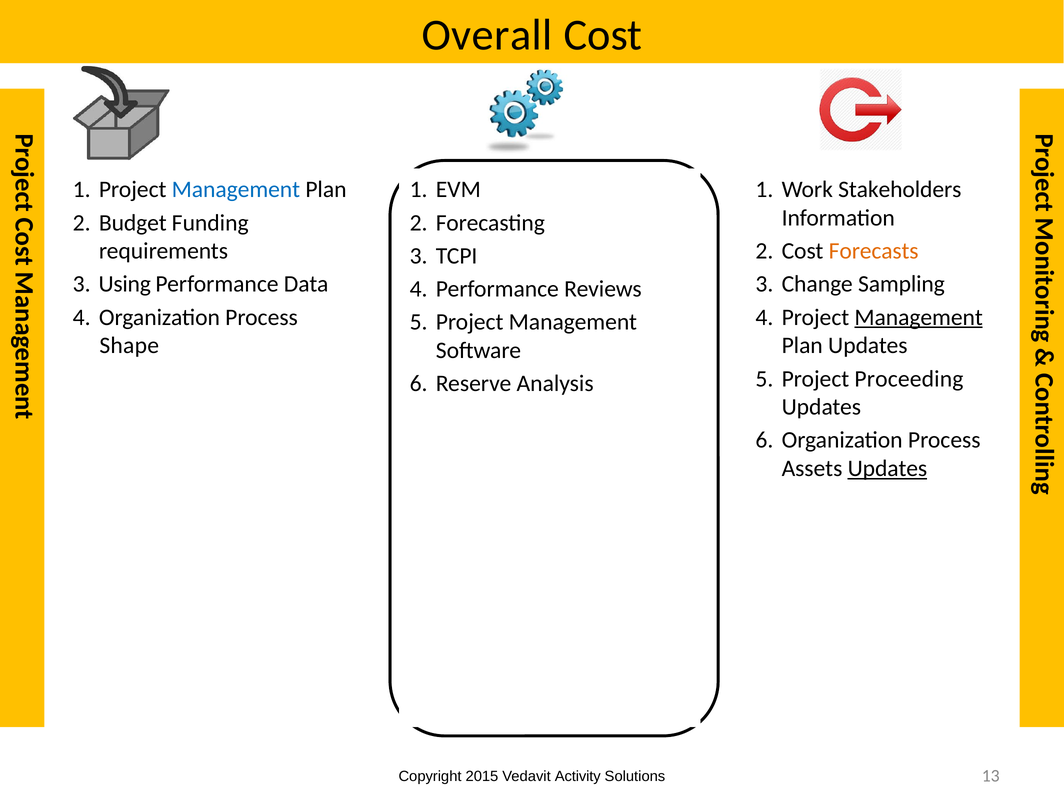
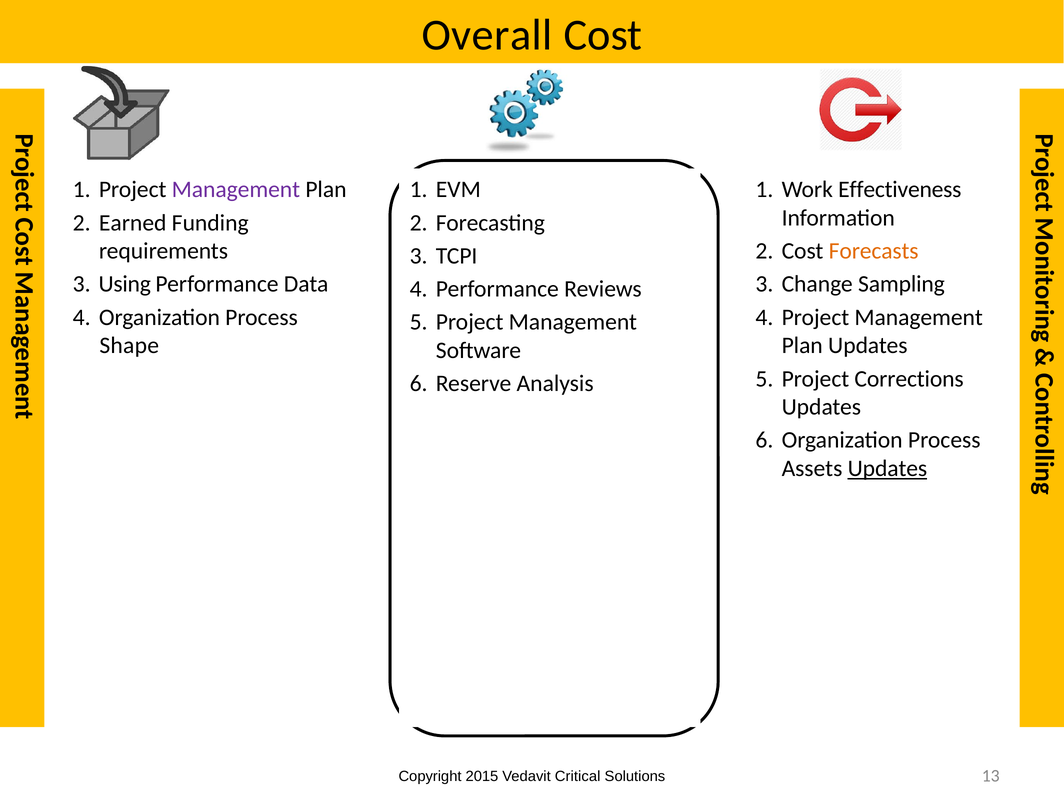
Management colour: blue -> purple (236, 190)
Stakeholders: Stakeholders -> Effectiveness (900, 190)
Budget: Budget -> Earned (133, 223)
Management underline: present -> none (919, 317)
Proceeding: Proceeding -> Corrections (909, 379)
Activity: Activity -> Critical (578, 776)
